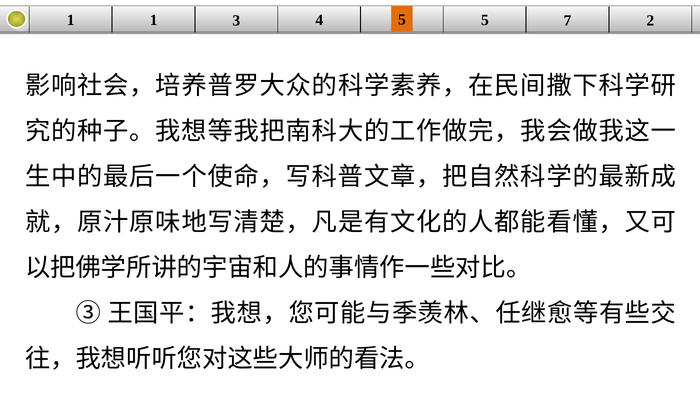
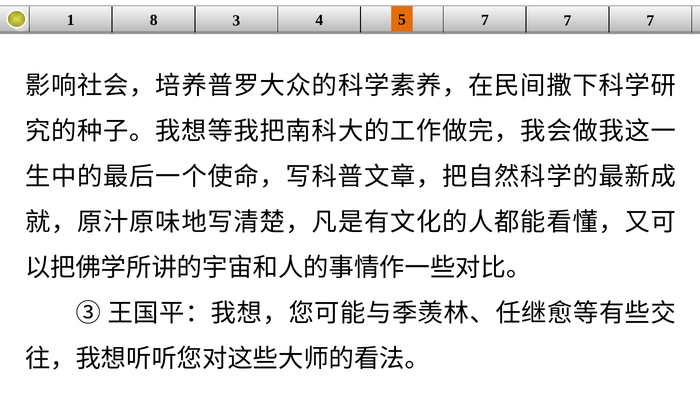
1 1: 1 -> 8 (154, 20)
5 5: 5 -> 7 (485, 20)
2: 2 -> 7 (650, 21)
